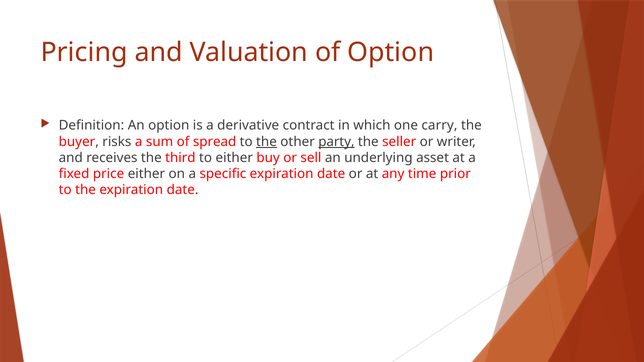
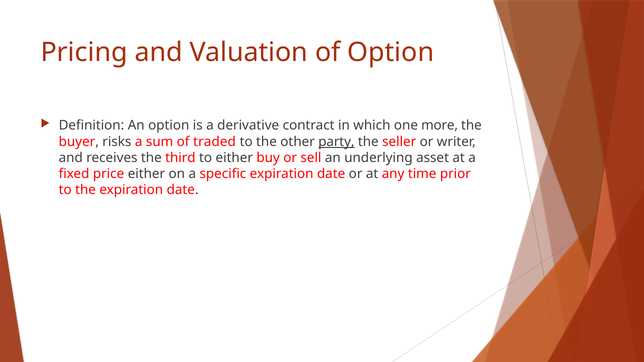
carry: carry -> more (440, 126)
spread: spread -> traded (215, 142)
the underline: present -> none (266, 142)
